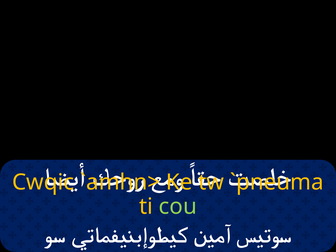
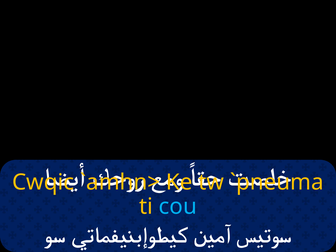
cou colour: light green -> light blue (178, 207)
